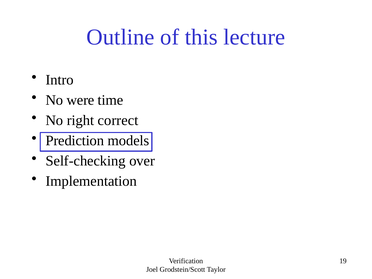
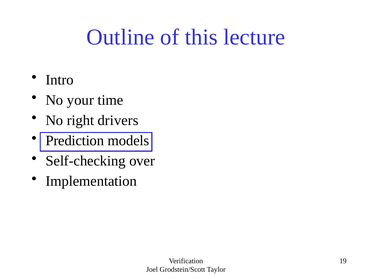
were: were -> your (80, 100)
correct: correct -> drivers (118, 120)
